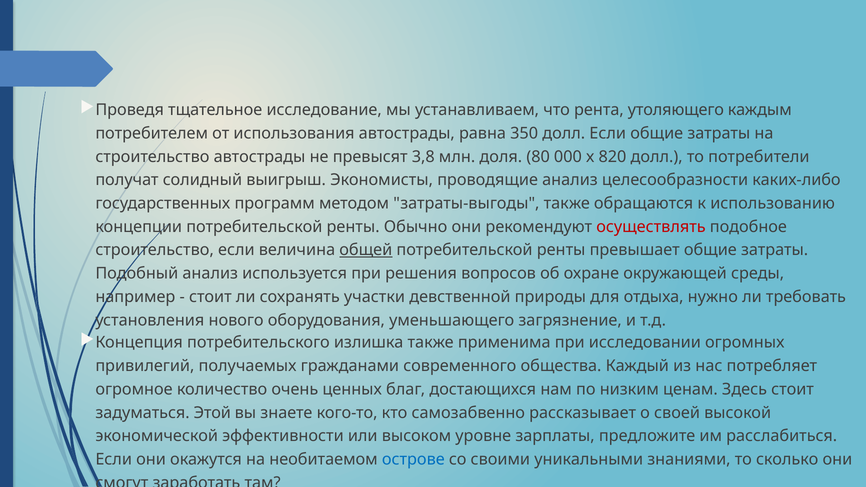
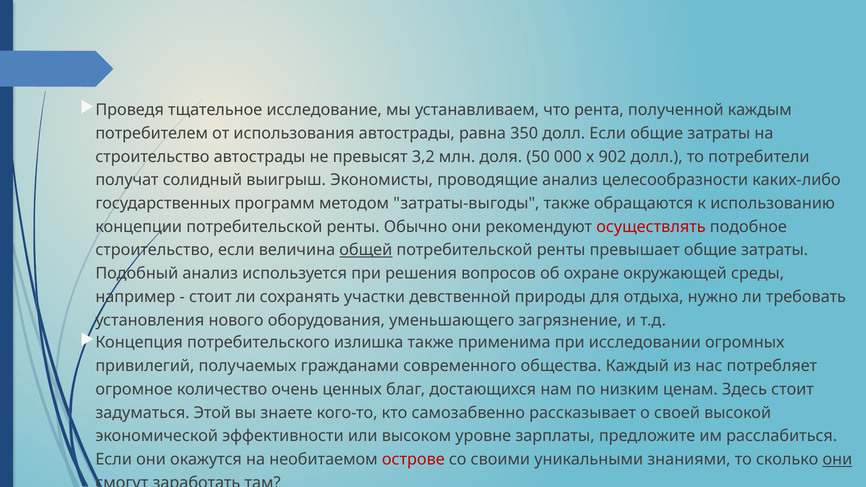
утоляющего: утоляющего -> полученной (676, 110)
3,8: 3,8 -> 3,2 (423, 157)
80: 80 -> 50 (538, 157)
820: 820 -> 902 (612, 157)
острове colour: blue -> red (413, 460)
они underline: none -> present (837, 460)
